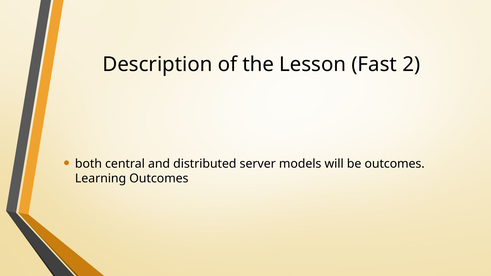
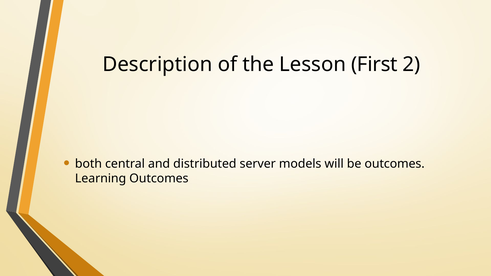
Fast: Fast -> First (374, 64)
